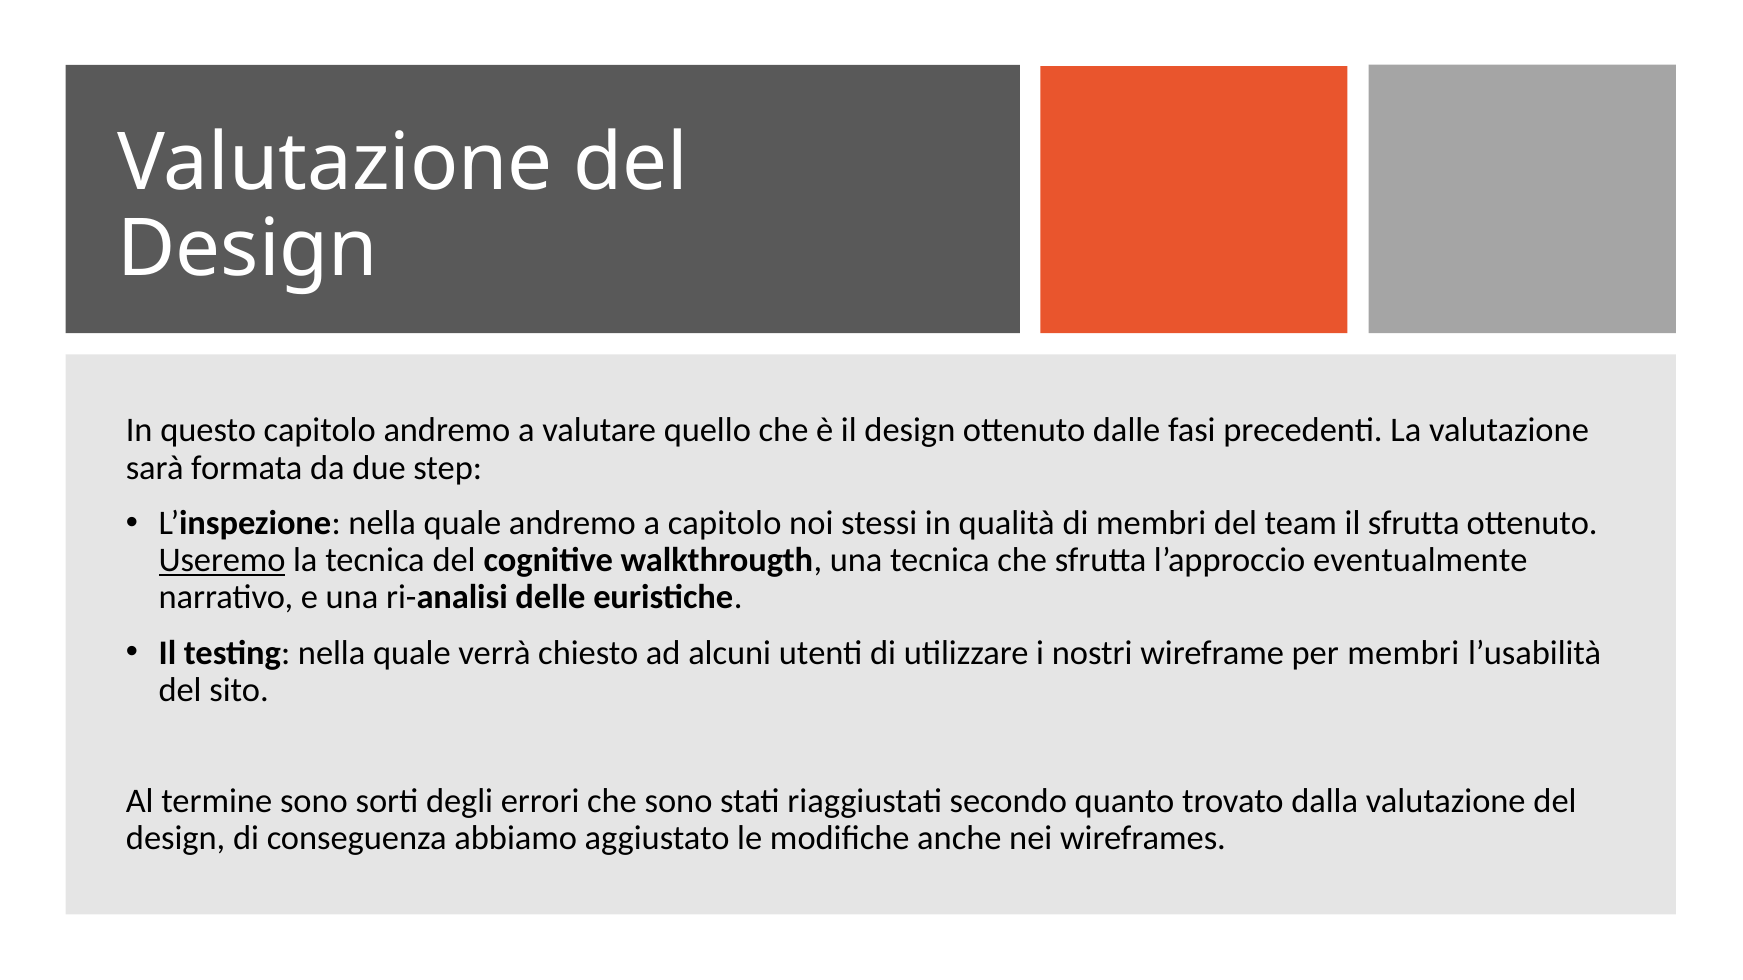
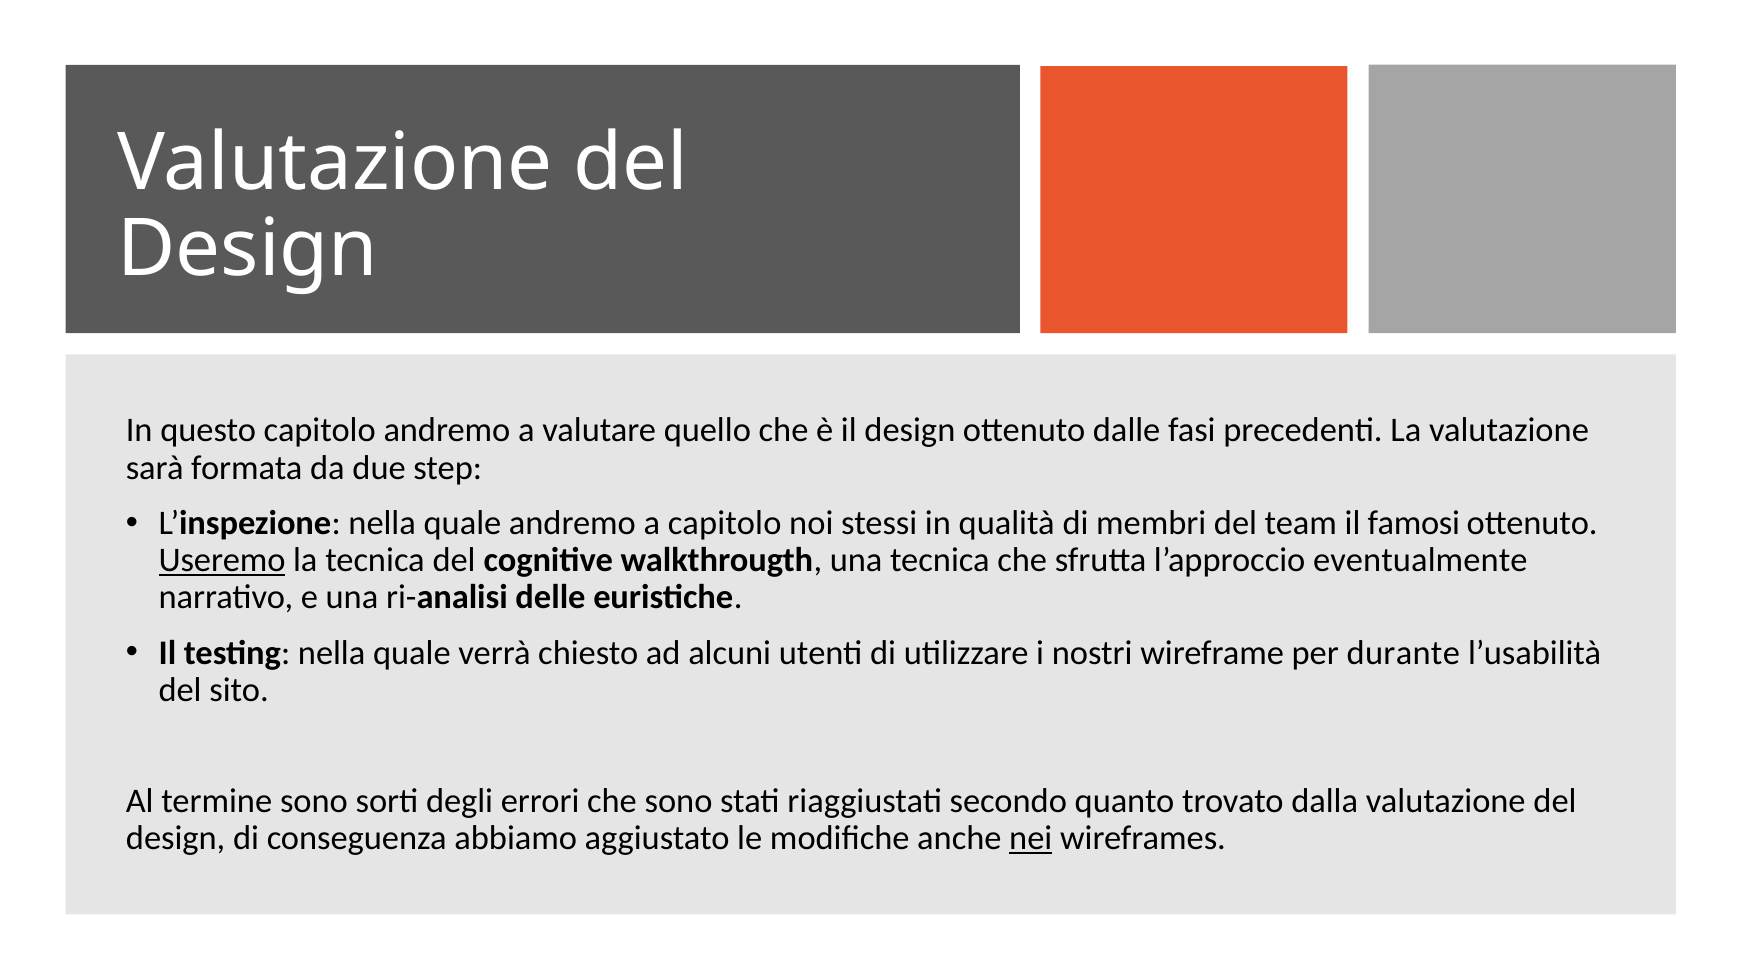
il sfrutta: sfrutta -> famosi (1414, 523)
per membri: membri -> durante (1403, 653)
nei underline: none -> present (1031, 838)
